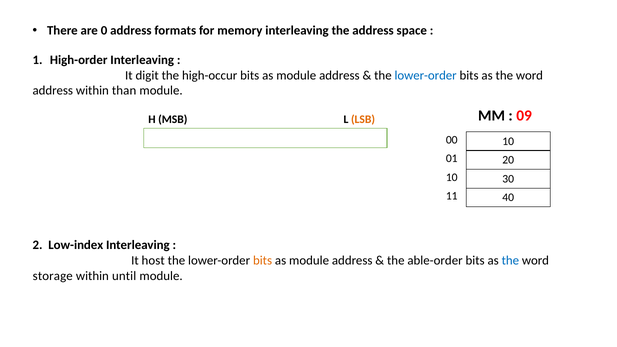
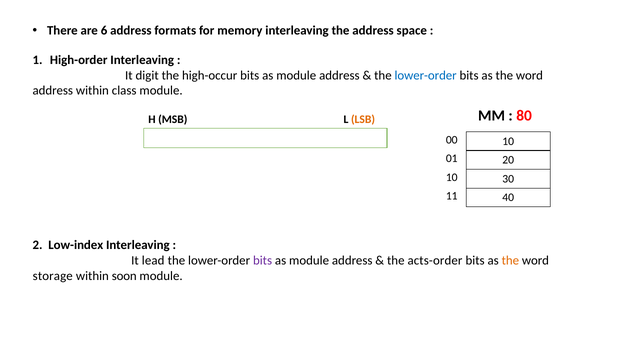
0: 0 -> 6 (104, 31)
than: than -> class (124, 91)
09: 09 -> 80 (524, 116)
host: host -> lead (153, 260)
bits colour: orange -> purple (263, 260)
able-order: able-order -> acts-order (435, 260)
the colour: blue -> orange (510, 260)
until: until -> soon (124, 276)
